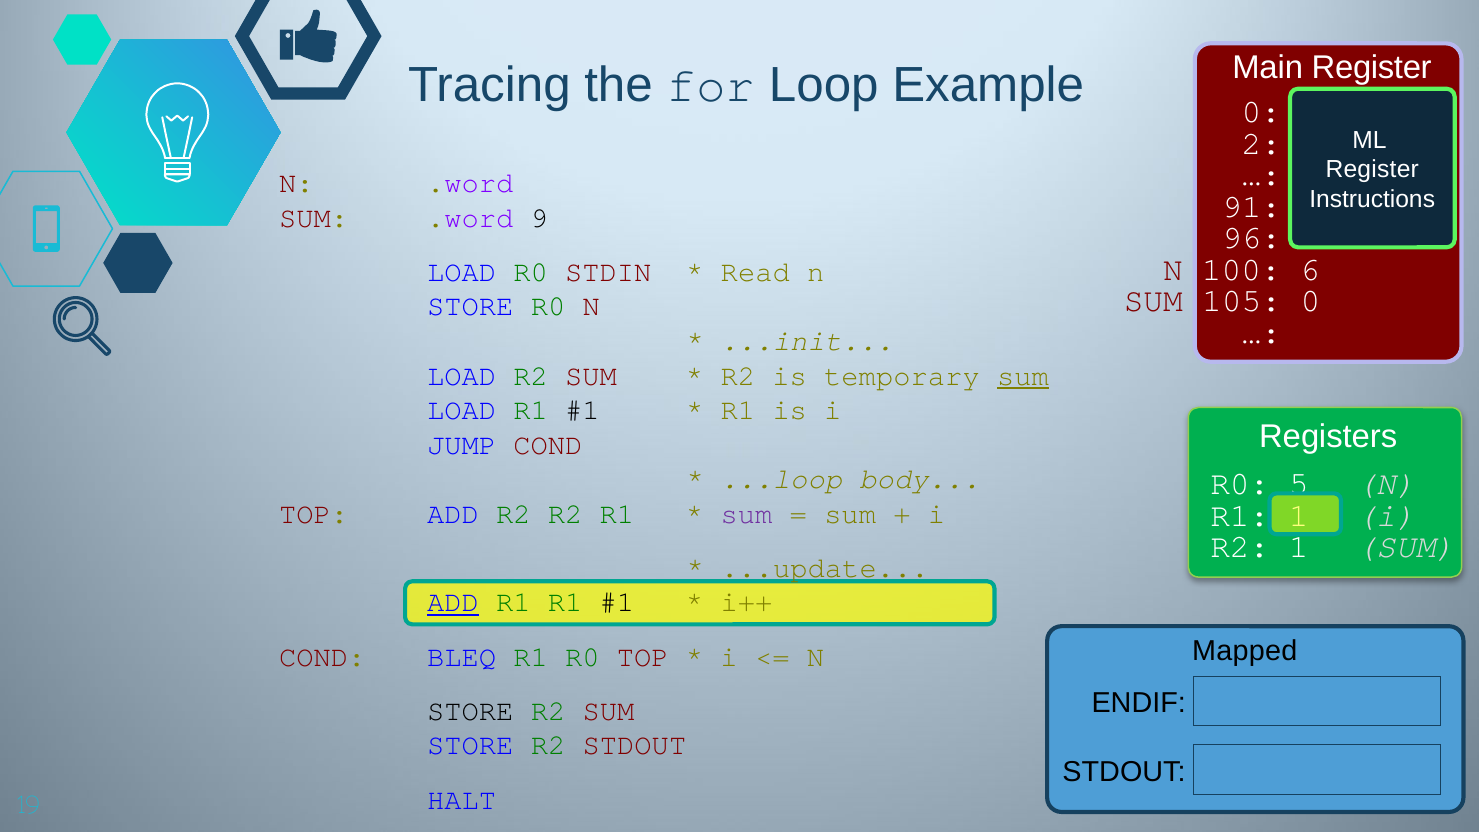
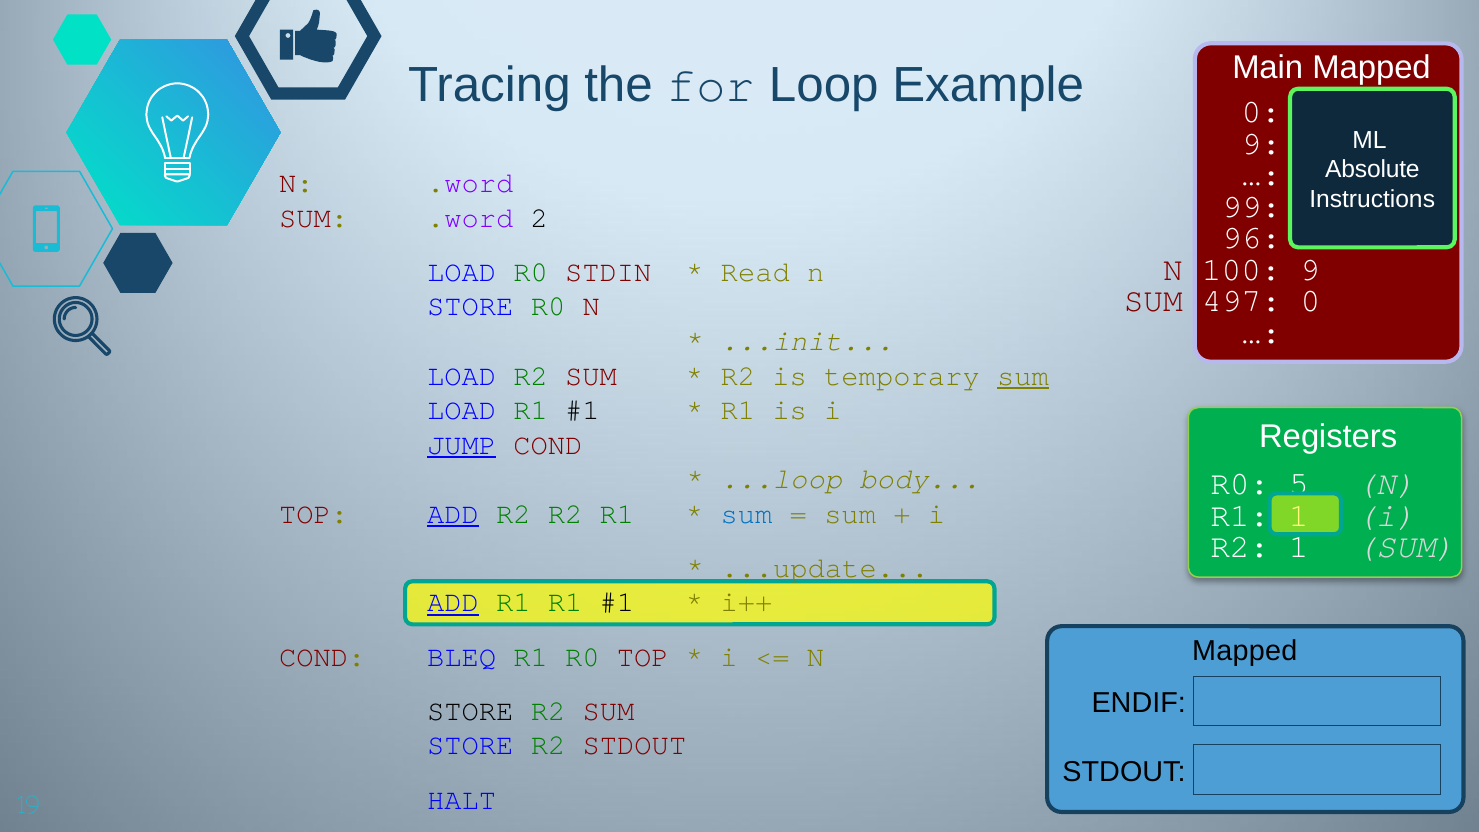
Main Register: Register -> Mapped (1372, 68)
2: 2 -> 9 (1261, 143)
Register: Register -> Absolute (1372, 170)
91: 91 -> 99 (1252, 206)
9: 9 -> 2 (539, 218)
100 6: 6 -> 9 (1310, 270)
105: 105 -> 497 (1242, 301)
JUMP underline: none -> present (462, 445)
ADD underline: none -> present (453, 514)
sum colour: purple -> blue (746, 514)
